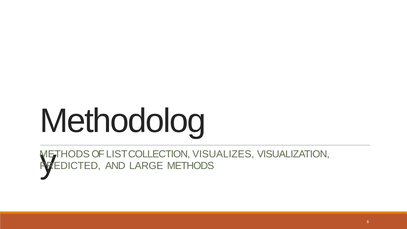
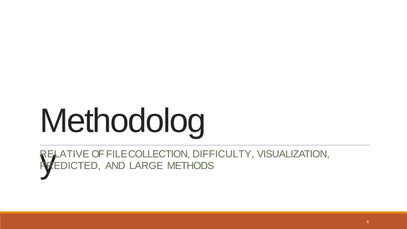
METHODS: METHODS -> RELATIVE (65, 154)
LIST: LIST -> FILE (117, 154)
VISUALIZES: VISUALIZES -> DIFFICULTY (223, 154)
